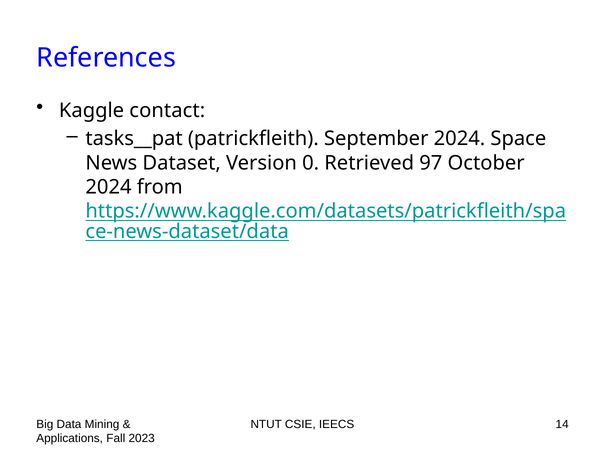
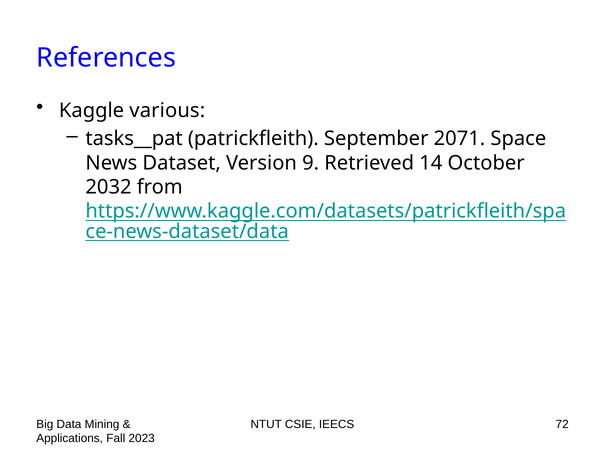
contact: contact -> various (167, 110)
September 2024: 2024 -> 2071 (459, 139)
0: 0 -> 9 (311, 163)
97: 97 -> 14 (431, 163)
2024: 2024 -> 2032 (109, 187)
14: 14 -> 72 (562, 424)
